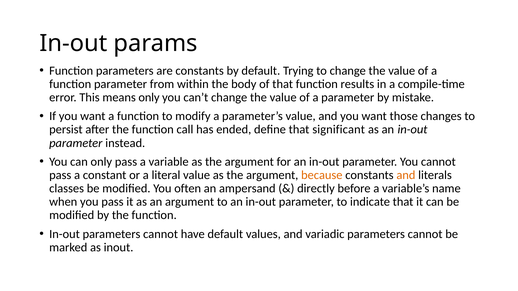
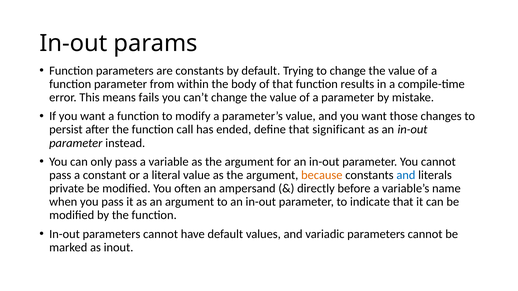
means only: only -> fails (149, 98)
and colour: orange -> blue (406, 175)
classes: classes -> private (67, 189)
